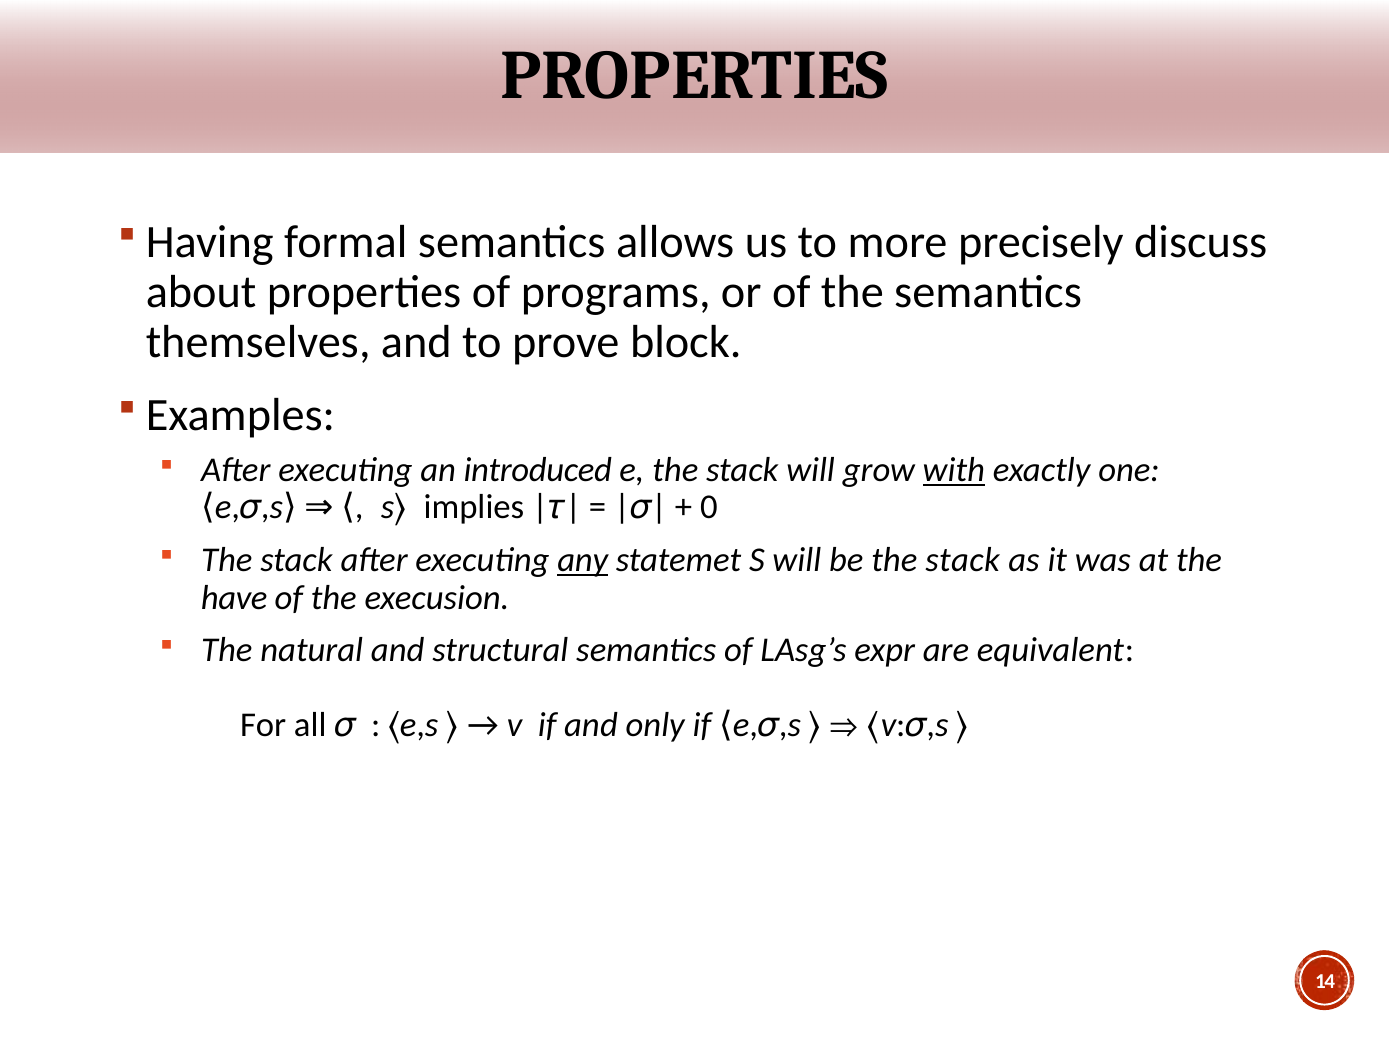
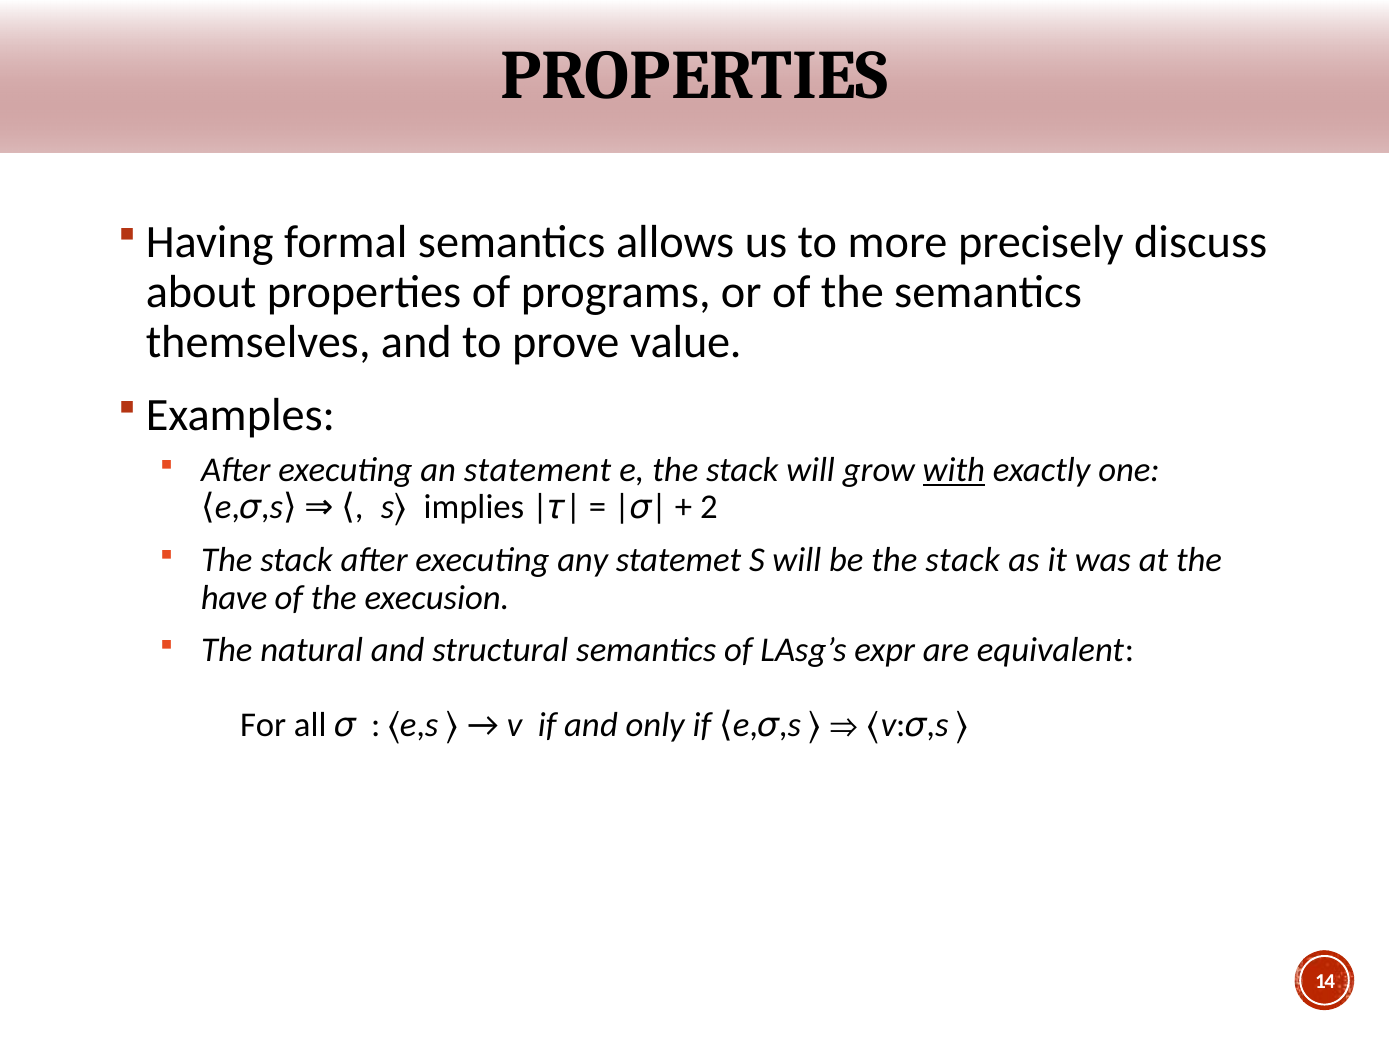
block: block -> value (686, 342)
introduced: introduced -> statement (537, 470)
0: 0 -> 2 (709, 507)
any underline: present -> none (583, 560)
